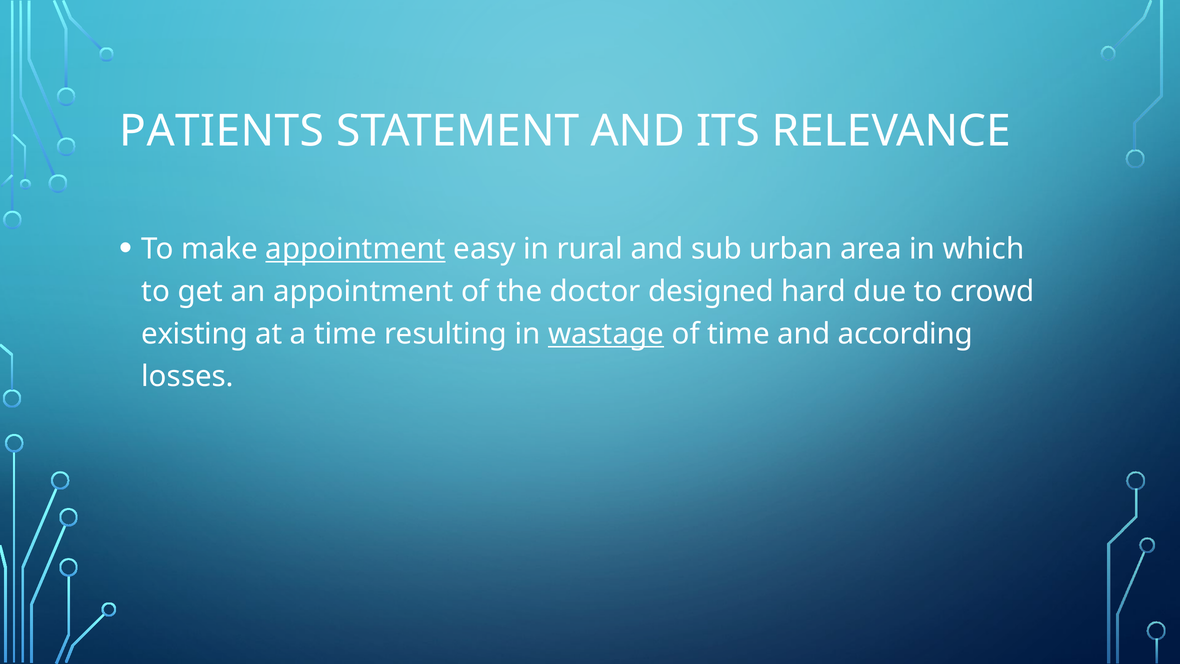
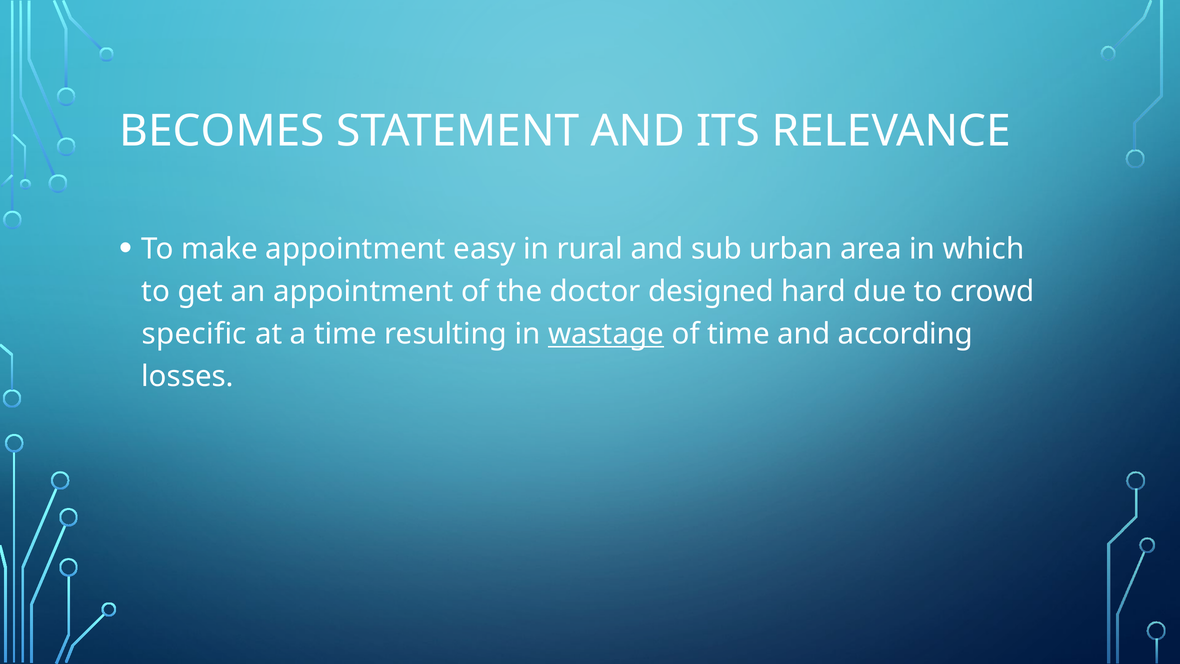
PATIENTS: PATIENTS -> BECOMES (222, 131)
appointment underline: present -> none (356, 249)
existing: existing -> specific (194, 334)
